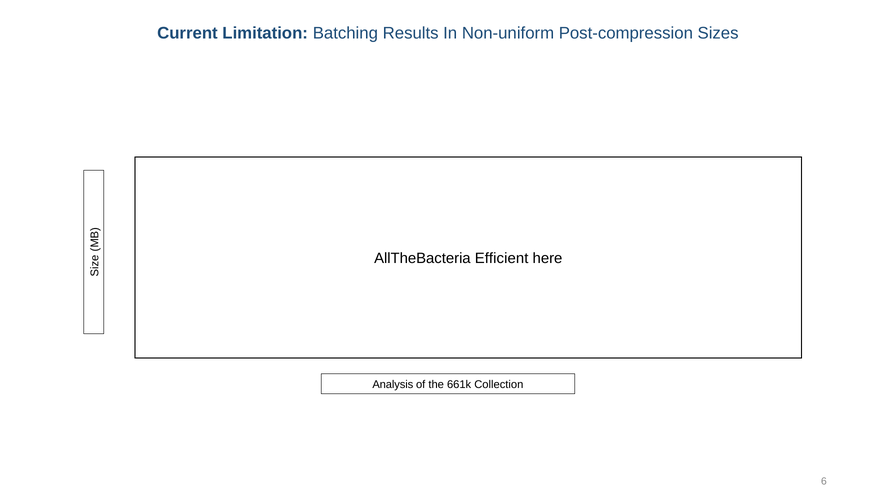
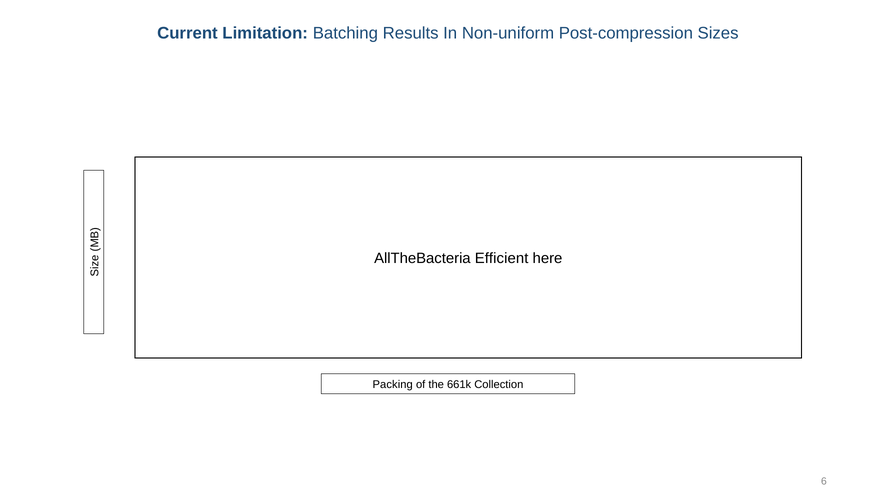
Analysis: Analysis -> Packing (393, 384)
